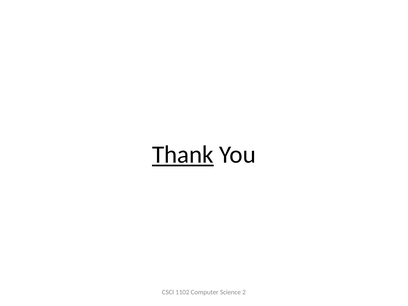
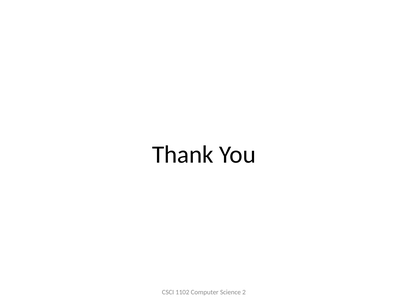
Thank underline: present -> none (183, 155)
